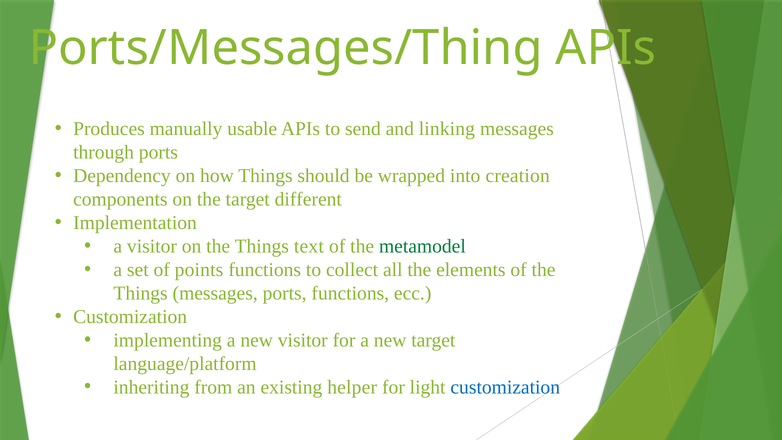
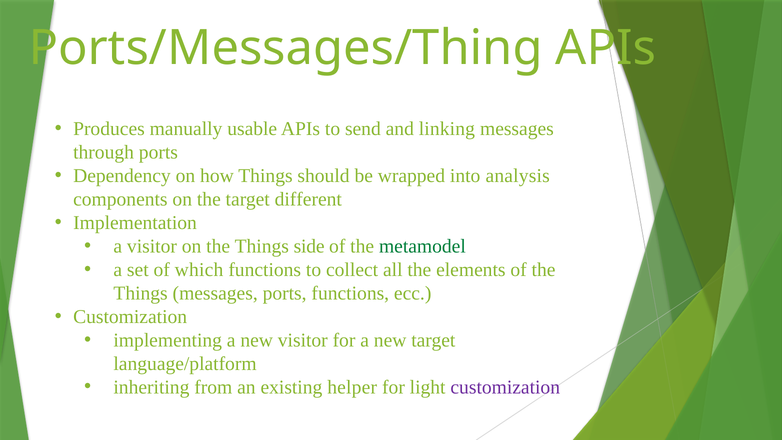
creation: creation -> analysis (518, 176)
text: text -> side (309, 246)
points: points -> which (199, 270)
customization colour: blue -> purple (505, 387)
